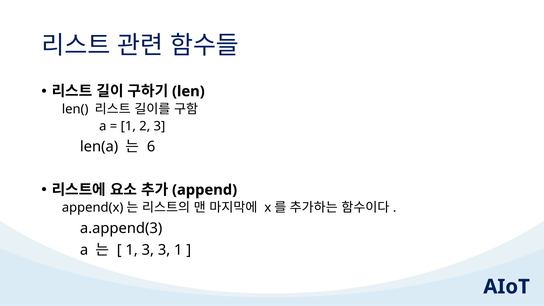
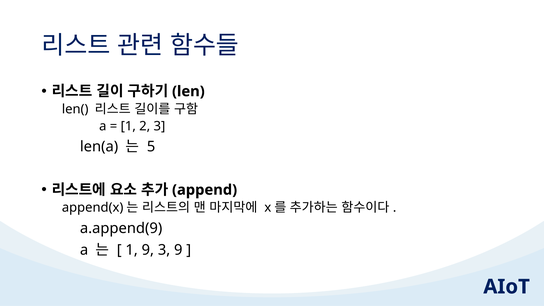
6: 6 -> 5 (151, 147)
a.append(3: a.append(3 -> a.append(9 (121, 228)
1 3: 3 -> 9 (148, 250)
3 1: 1 -> 9 (178, 250)
